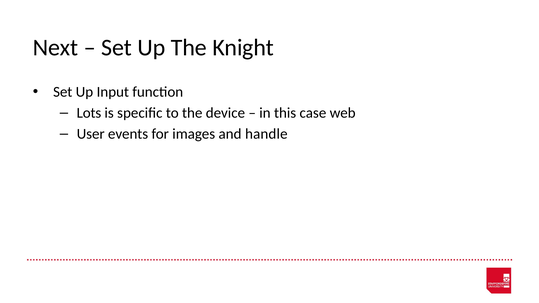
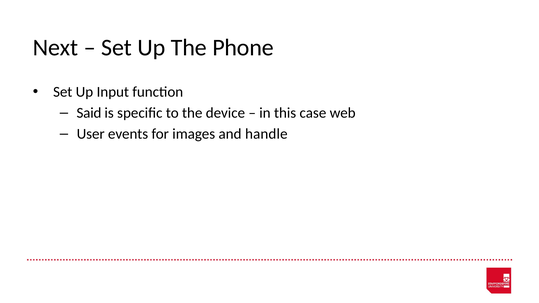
Knight: Knight -> Phone (243, 48)
Lots: Lots -> Said (89, 113)
